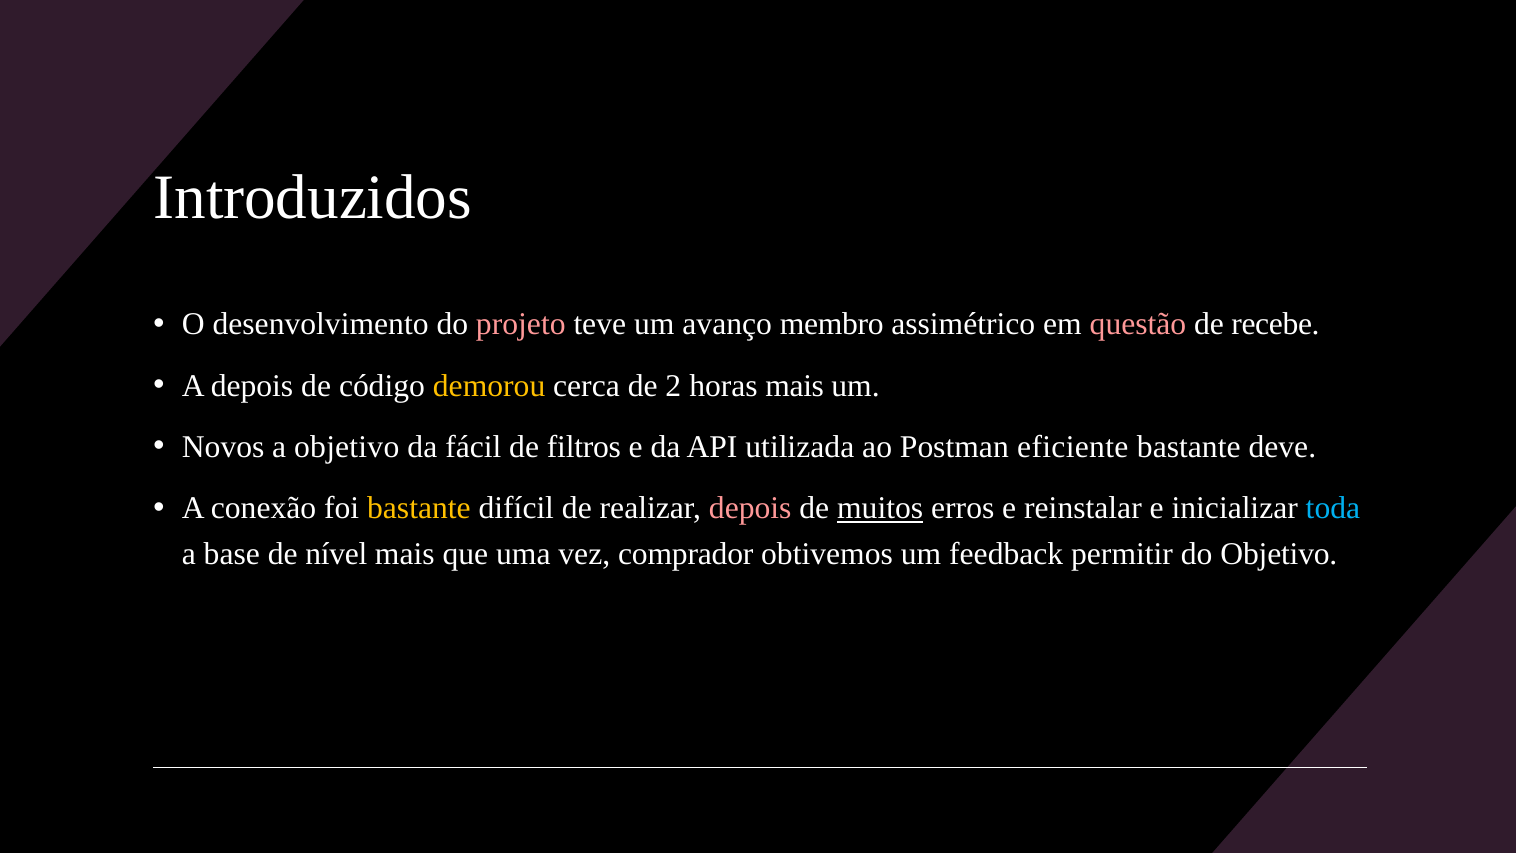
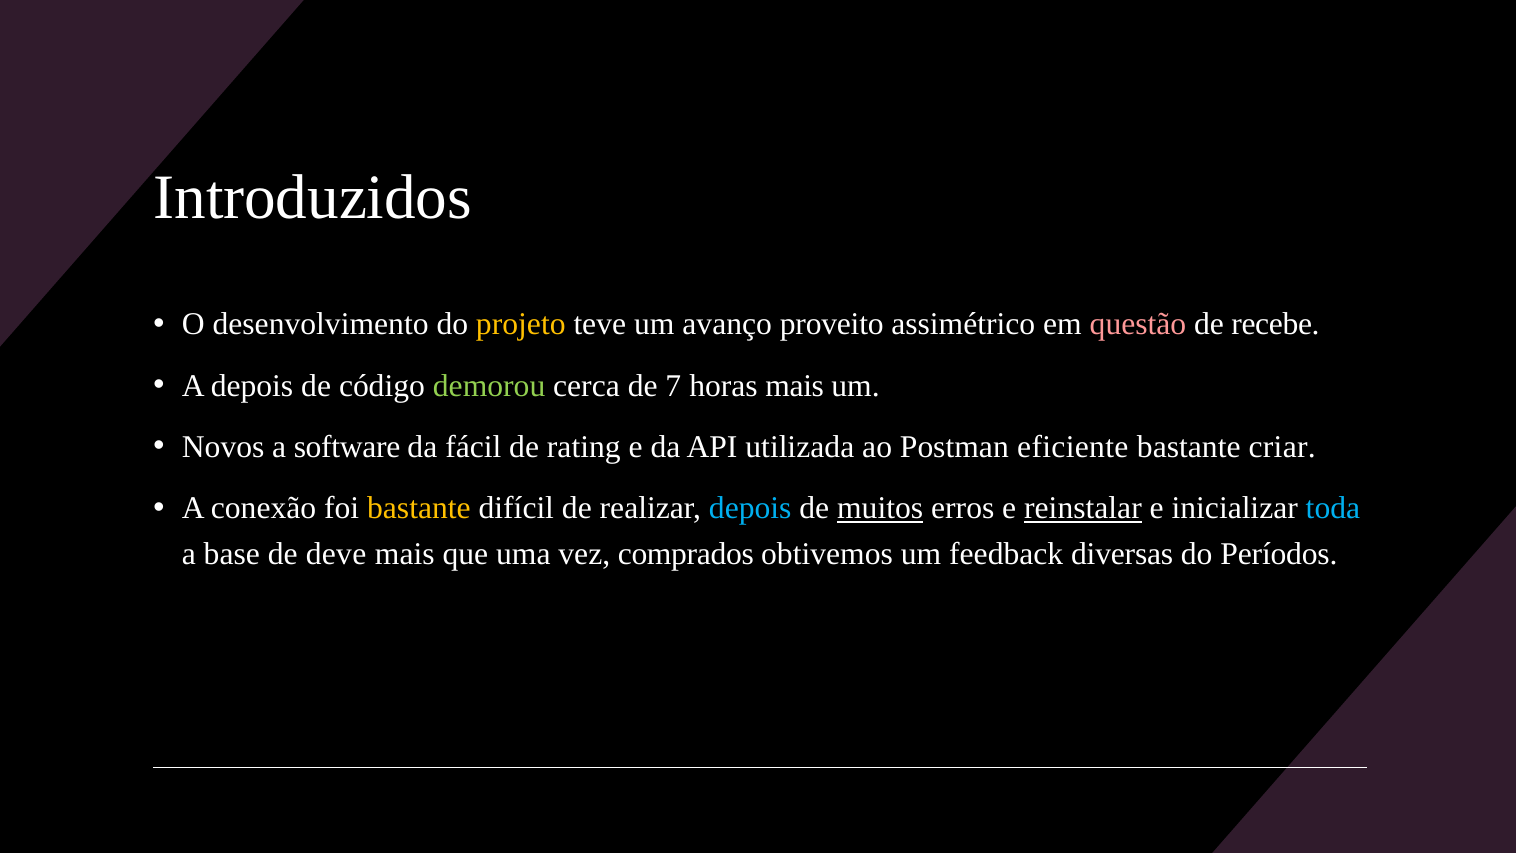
projeto colour: pink -> yellow (521, 324)
membro: membro -> proveito (832, 324)
demorou colour: yellow -> light green (489, 386)
2: 2 -> 7 (673, 386)
a objetivo: objetivo -> software (347, 447)
filtros: filtros -> rating (584, 447)
deve: deve -> criar (1282, 447)
depois colour: pink -> light blue (750, 508)
reinstalar underline: none -> present (1083, 508)
nível: nível -> deve (336, 554)
comprador: comprador -> comprados (686, 554)
permitir: permitir -> diversas (1122, 554)
do Objetivo: Objetivo -> Períodos (1279, 554)
